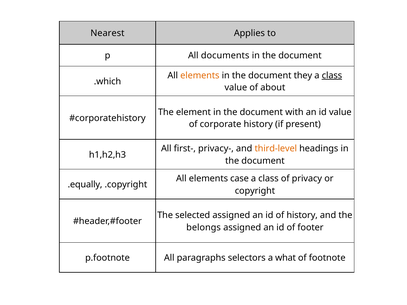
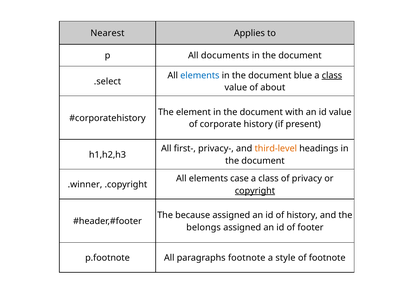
elements colour: orange -> blue (200, 75)
they: they -> blue (303, 75)
.which: .which -> .select (107, 82)
.equally: .equally -> .winner (85, 185)
copyright underline: none -> present (255, 191)
selected: selected -> because (193, 215)
paragraphs selectors: selectors -> footnote (247, 258)
what: what -> style (285, 258)
